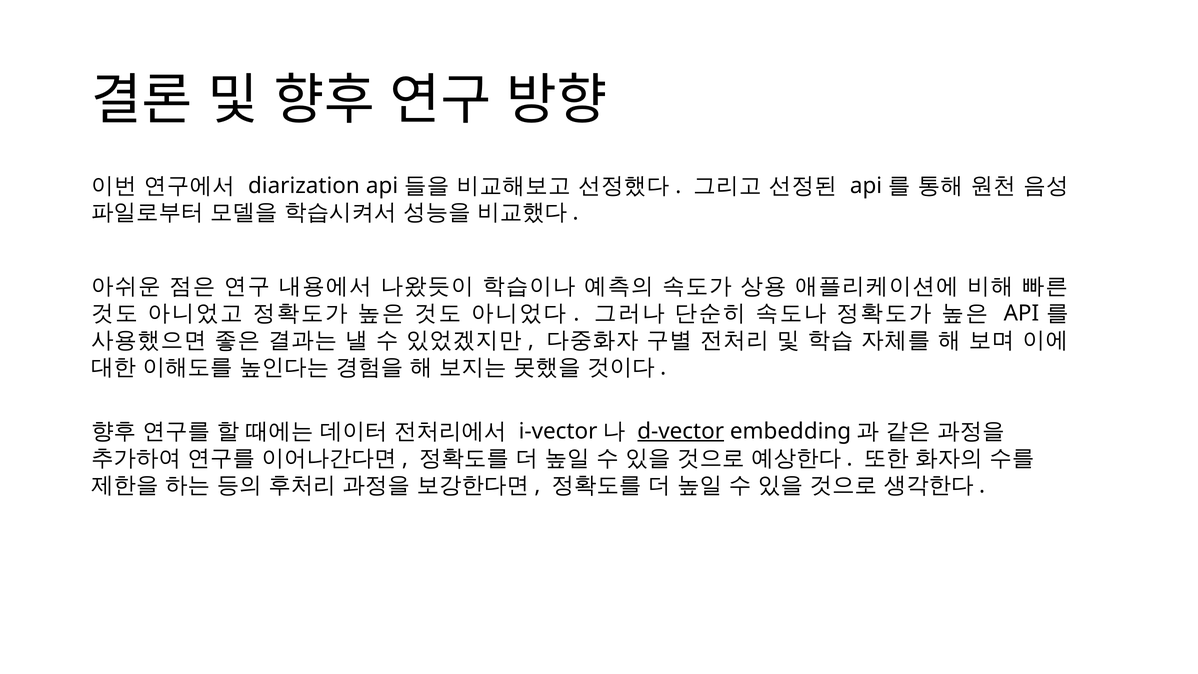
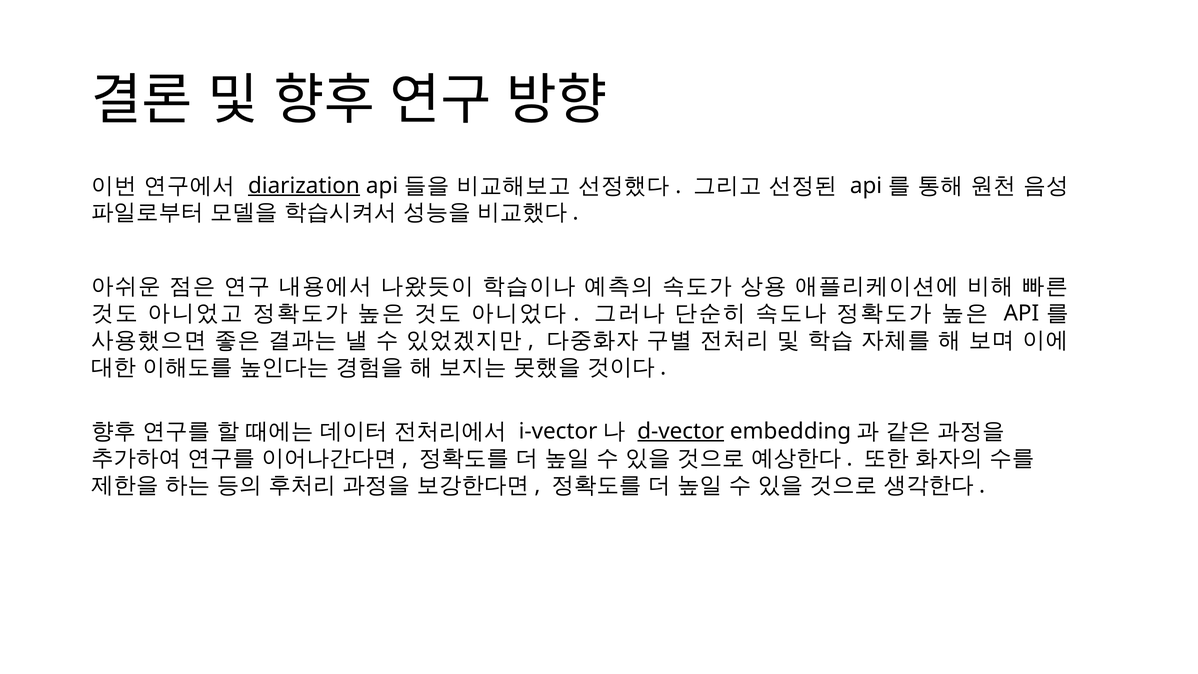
diarization underline: none -> present (304, 186)
